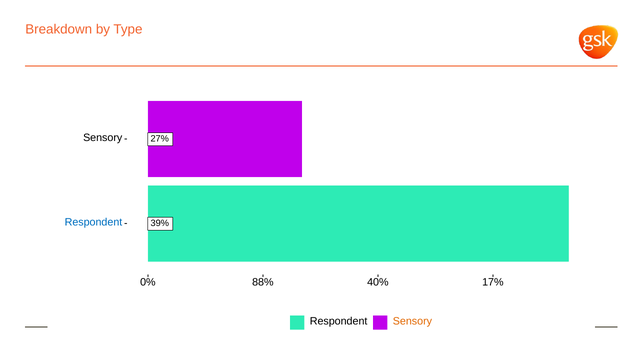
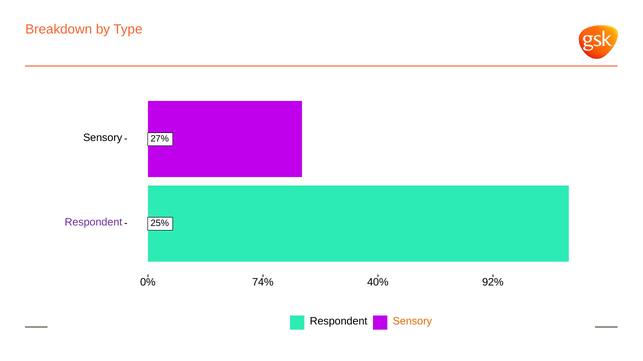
Respondent colour: blue -> purple (93, 223)
39%: 39% -> 25% (160, 224)
88%: 88% -> 74% (263, 283)
17%: 17% -> 92% (493, 283)
